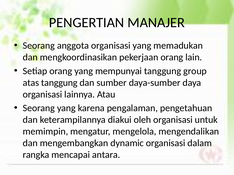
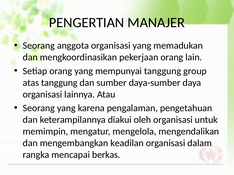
dynamic: dynamic -> keadilan (127, 143)
antara: antara -> berkas (106, 155)
